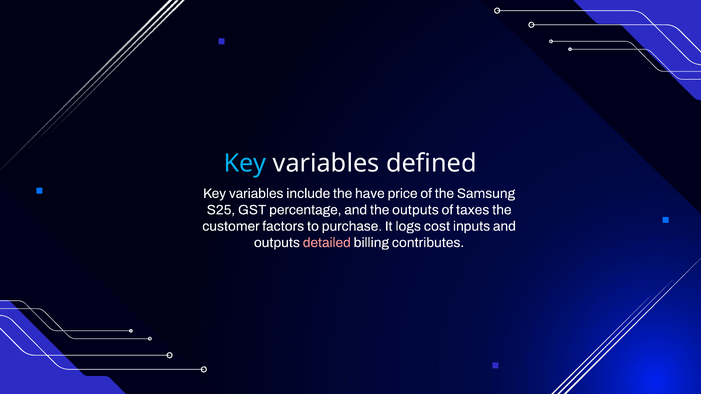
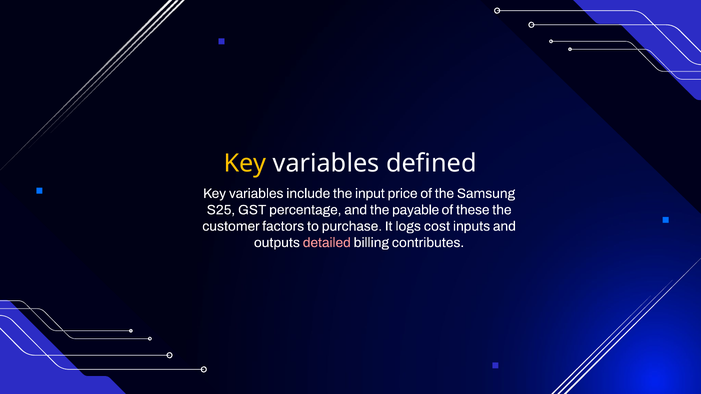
Key colour: light blue -> yellow (245, 163)
have: have -> input (370, 194)
the outputs: outputs -> payable (416, 210)
taxes: taxes -> these (473, 210)
